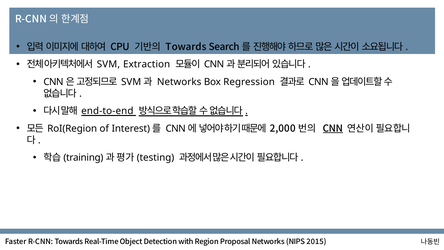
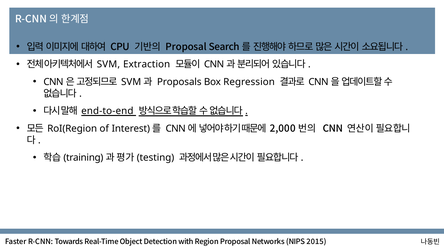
Towards: Towards -> Proposal (186, 47)
Networks: Networks -> Proposals (179, 82)
CNN underline: present -> none (333, 128)
